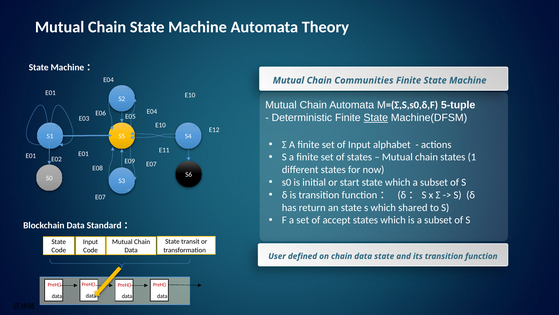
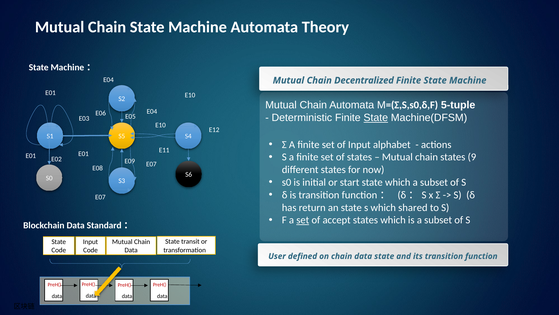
Communities: Communities -> Decentralized (364, 80)
1: 1 -> 9 (472, 157)
set underline: none -> present (303, 220)
